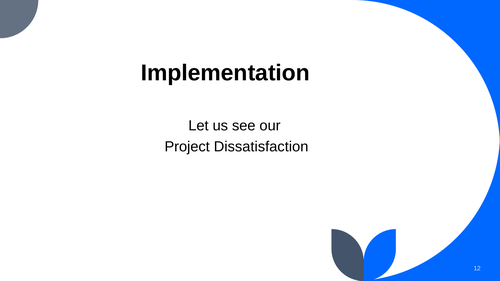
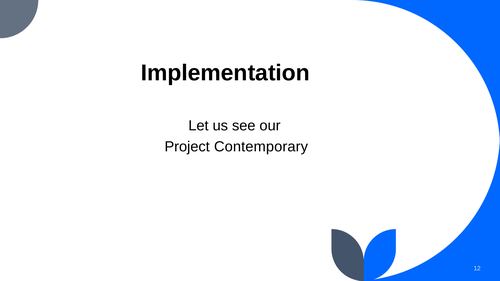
Dissatisfaction: Dissatisfaction -> Contemporary (261, 147)
